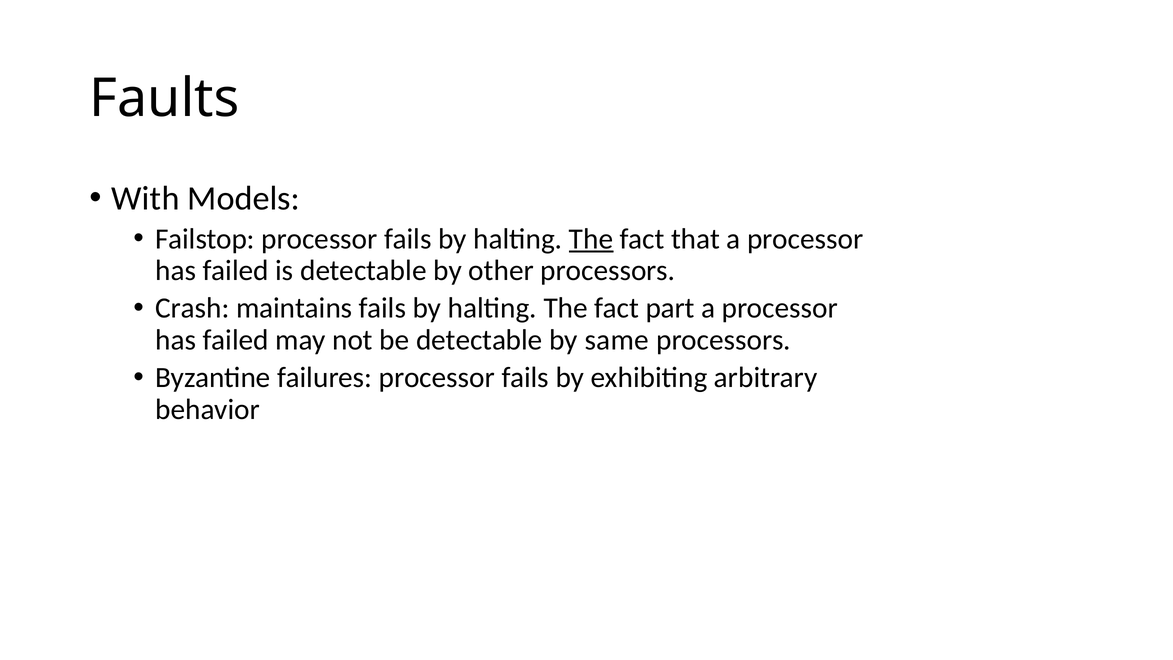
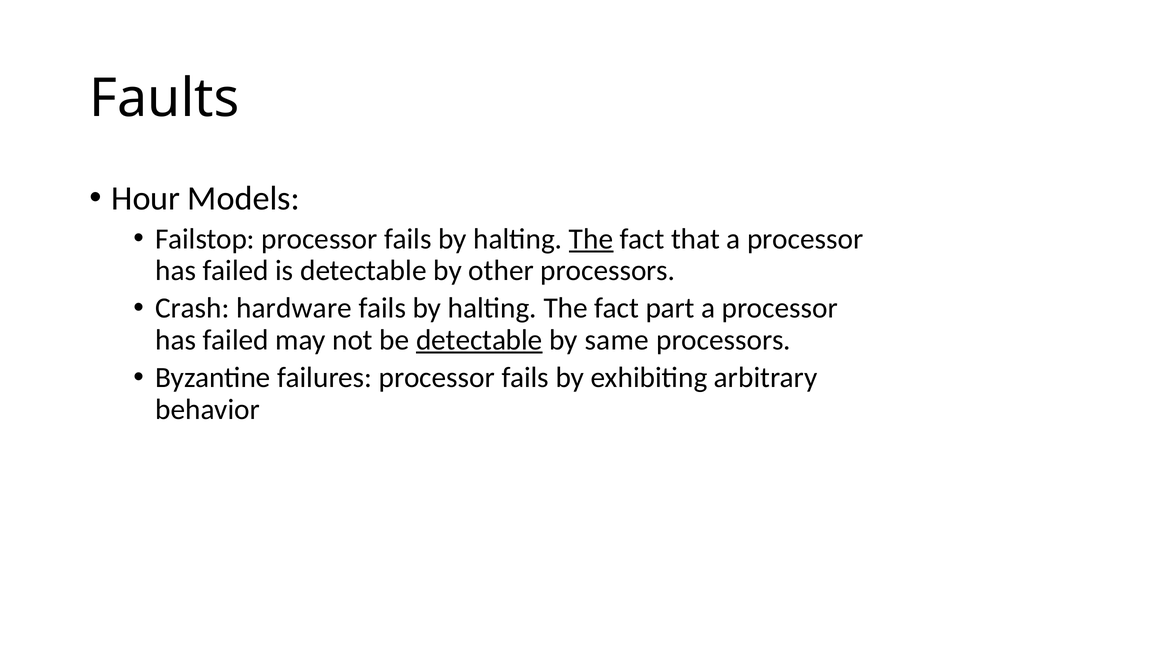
With: With -> Hour (146, 198)
maintains: maintains -> hardware (294, 308)
detectable underline: none -> present (479, 340)
